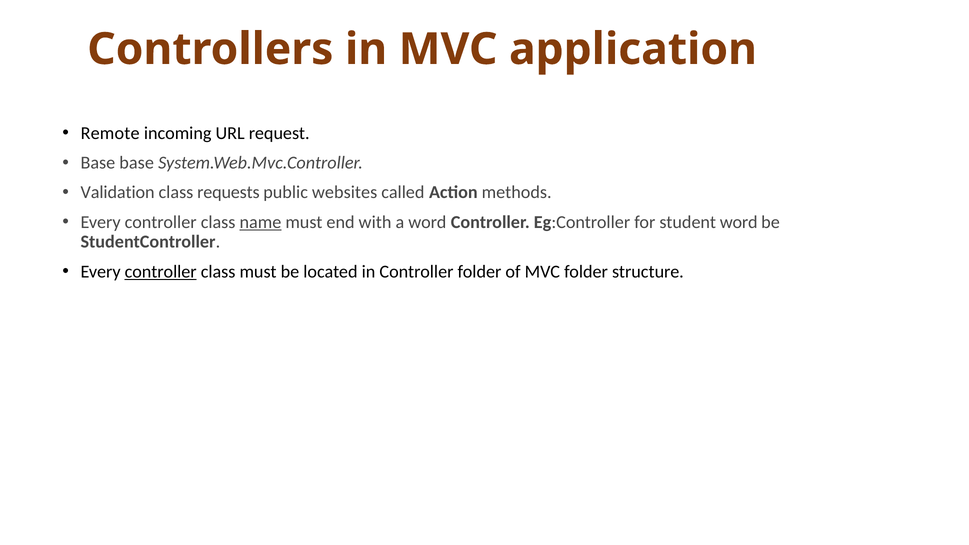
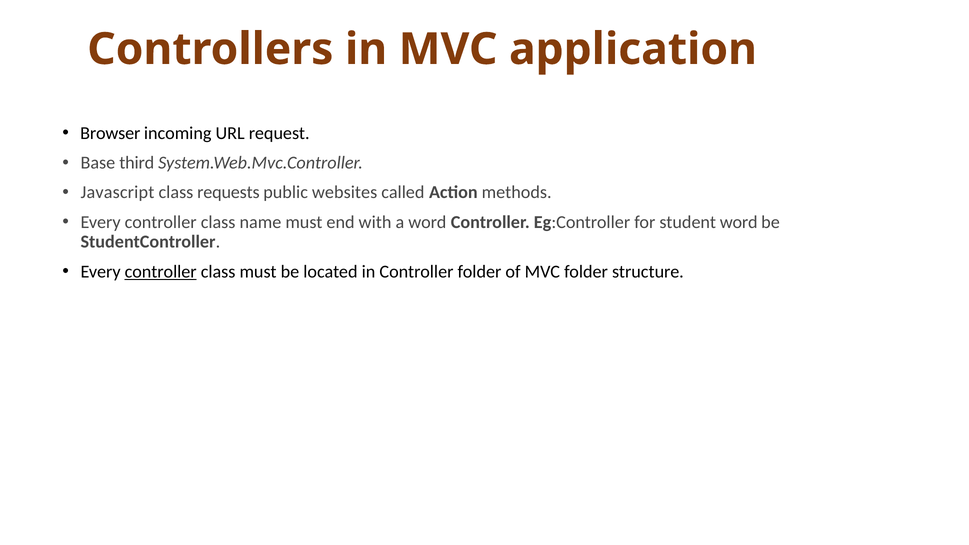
Remote: Remote -> Browser (110, 133)
Base base: base -> third (137, 163)
Validation: Validation -> Javascript (117, 192)
name underline: present -> none (260, 222)
